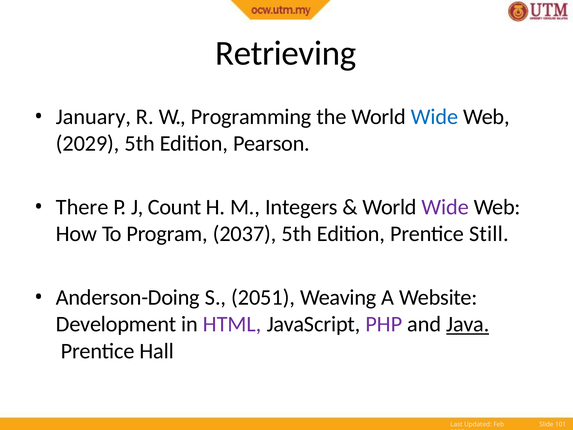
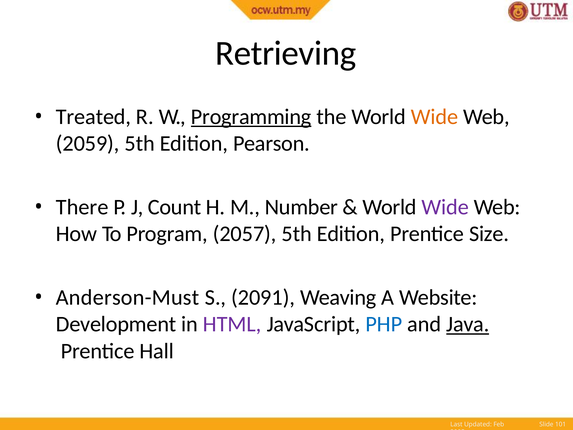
January: January -> Treated (93, 117)
Programming underline: none -> present (251, 117)
Wide colour: blue -> orange (434, 117)
2029: 2029 -> 2059 (88, 143)
Integers: Integers -> Number (301, 207)
2037: 2037 -> 2057 (245, 234)
Still: Still -> Size (489, 234)
Anderson-Doing: Anderson-Doing -> Anderson-Must (128, 297)
2051: 2051 -> 2091 (263, 297)
PHP colour: purple -> blue (384, 324)
